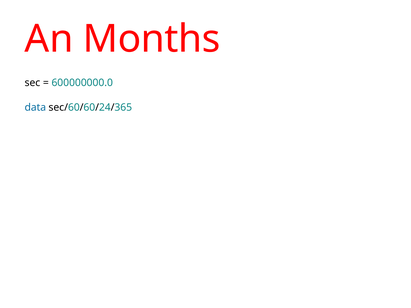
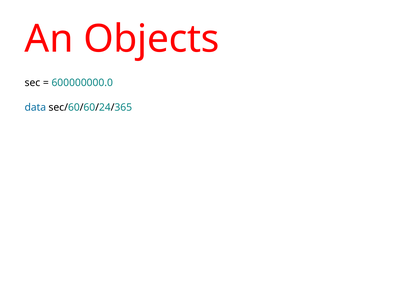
Months: Months -> Objects (152, 39)
